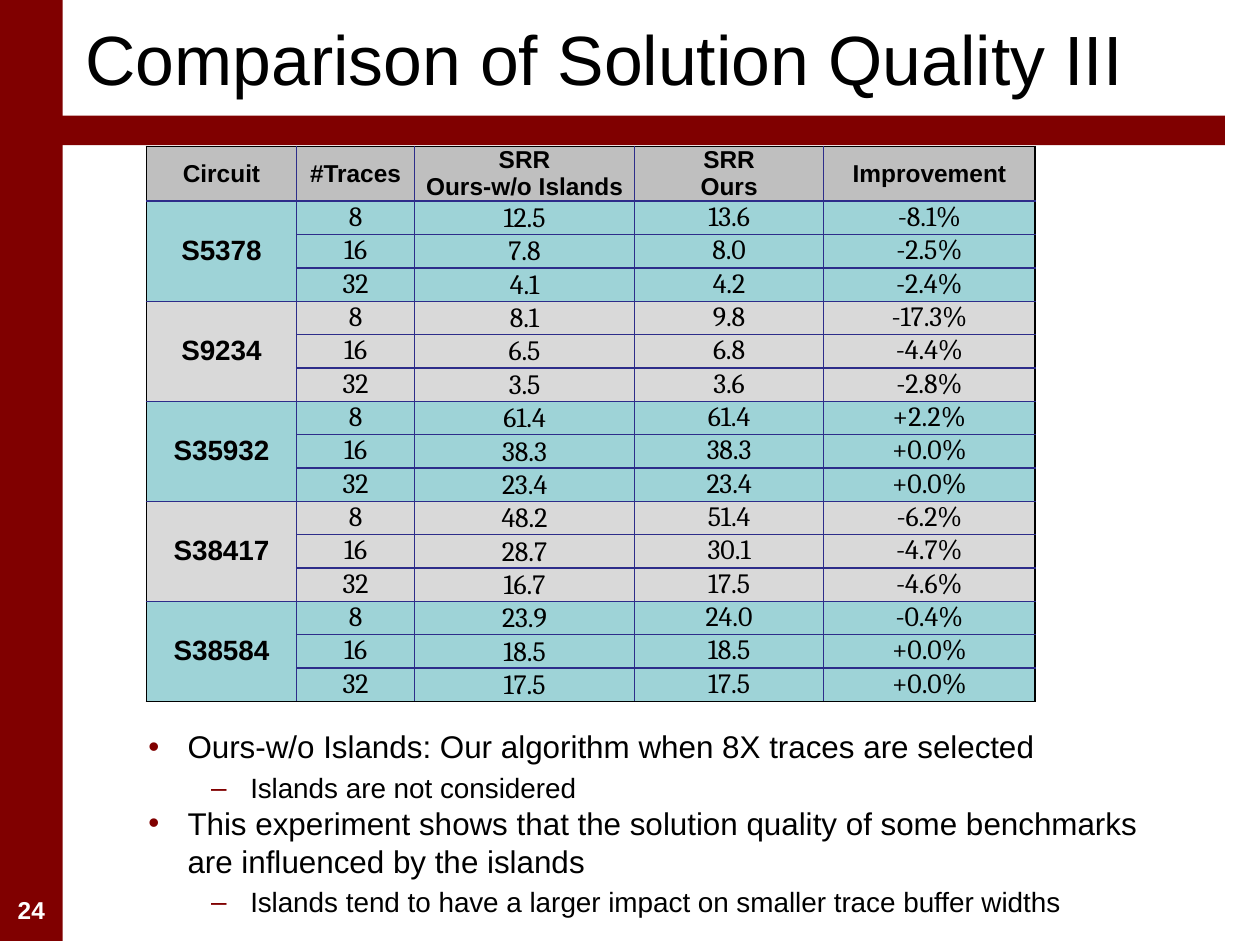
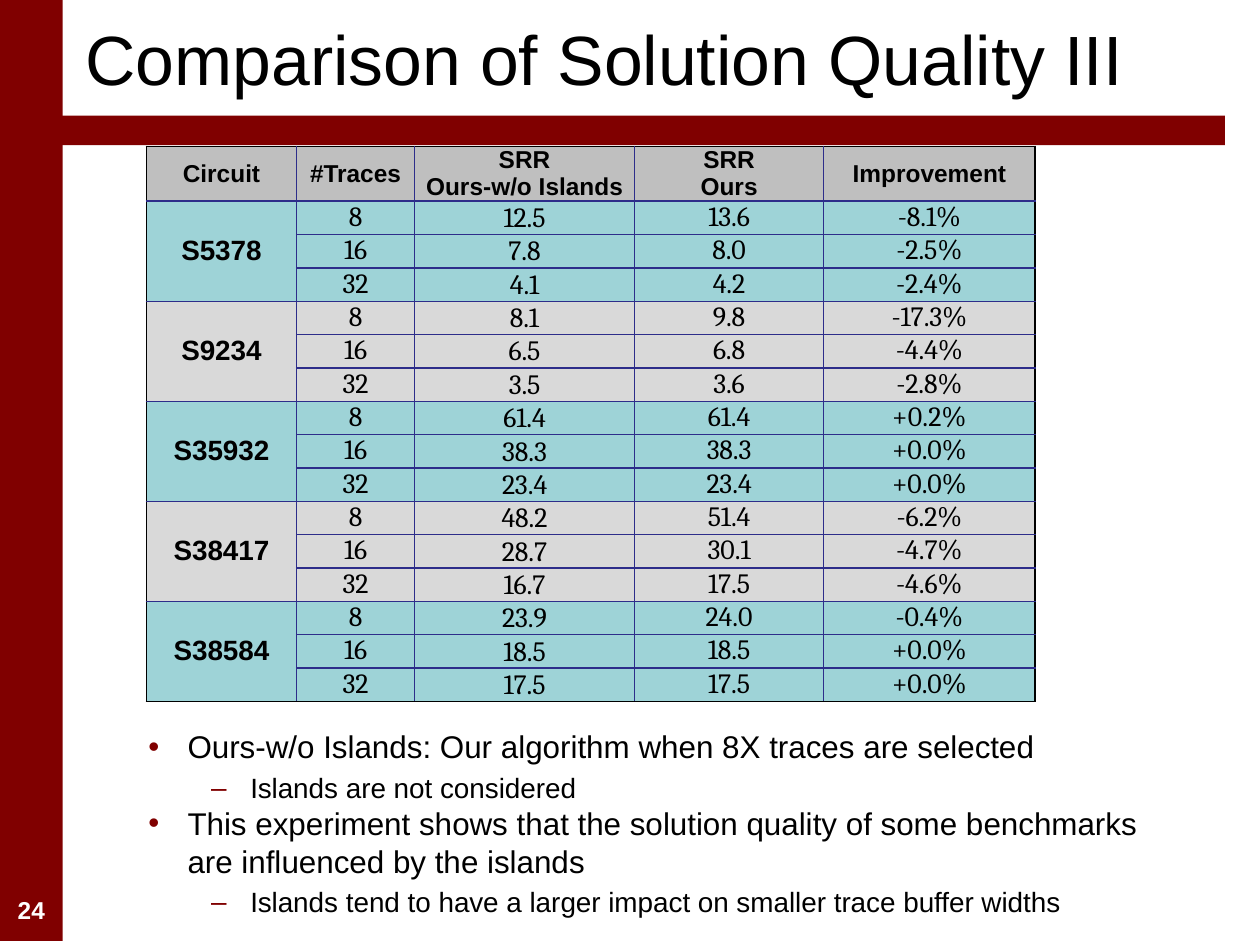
+2.2%: +2.2% -> +0.2% (929, 417)
